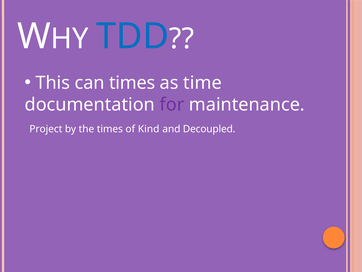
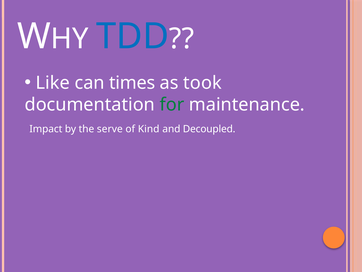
This: This -> Like (53, 83)
time: time -> took (203, 83)
for colour: purple -> green (172, 104)
Project: Project -> Impact (46, 129)
the times: times -> serve (110, 129)
